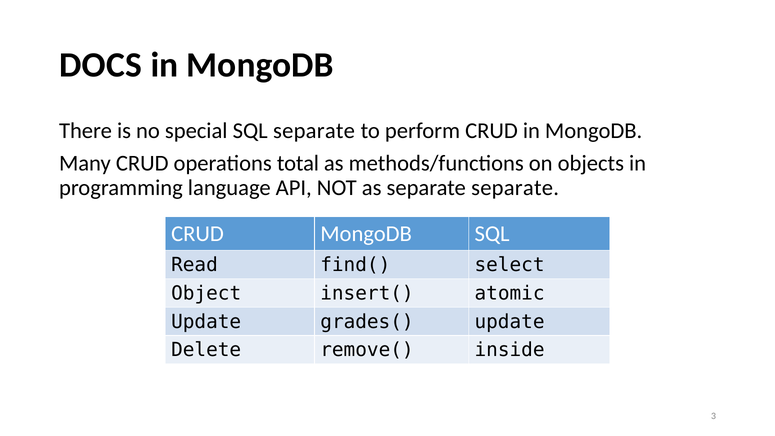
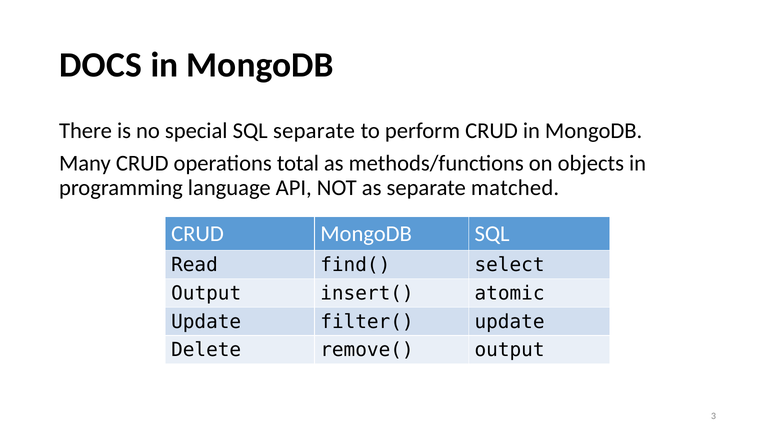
separate separate: separate -> matched (515, 188)
Object: Object -> Output (206, 293)
grades(: grades( -> filter( (367, 322)
remove( inside: inside -> output (510, 350)
